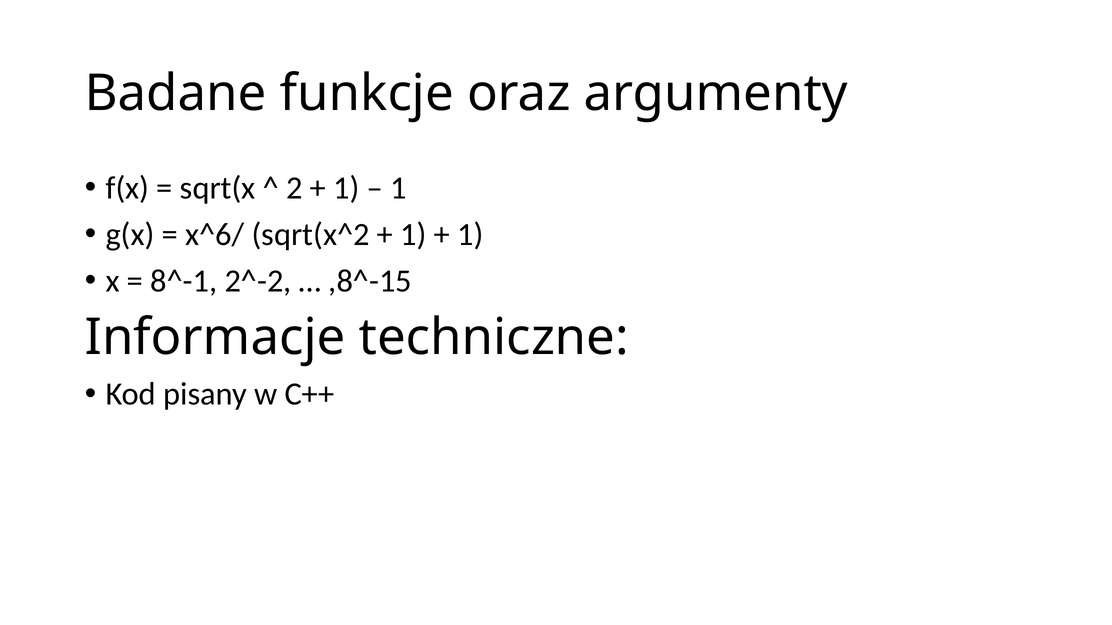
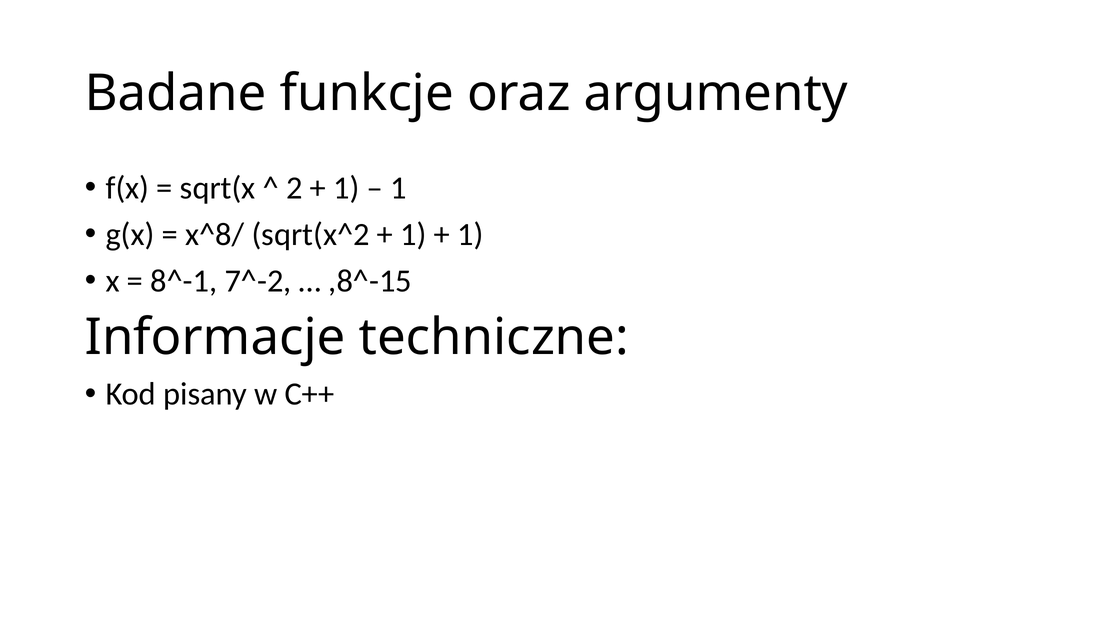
x^6/: x^6/ -> x^8/ (215, 235)
2^-2: 2^-2 -> 7^-2 (258, 281)
